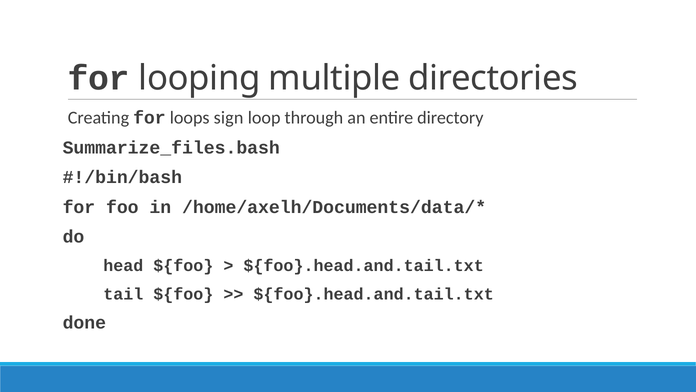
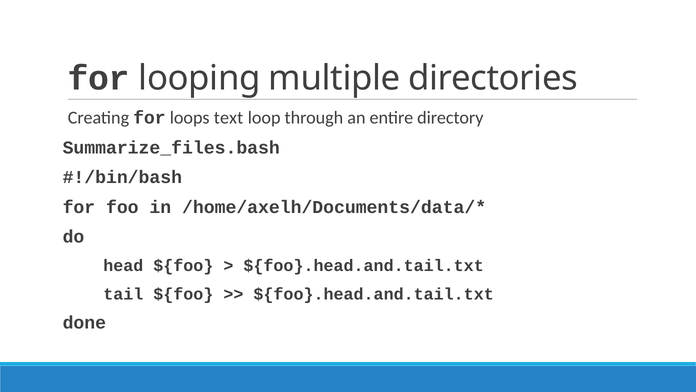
sign: sign -> text (229, 118)
